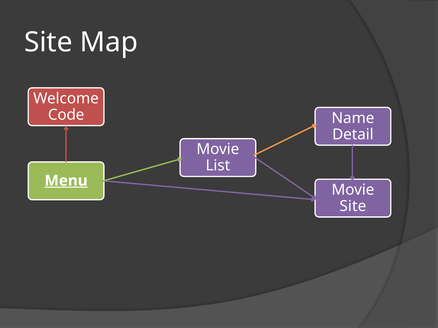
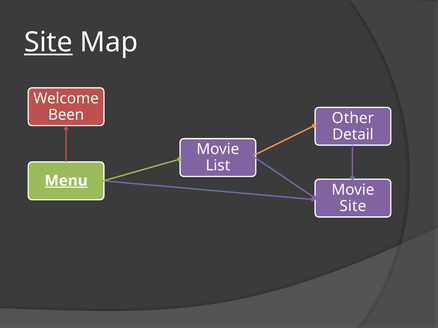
Site underline: none -> present (48, 42)
Code: Code -> Been (66, 115)
Name: Name -> Other (353, 118)
